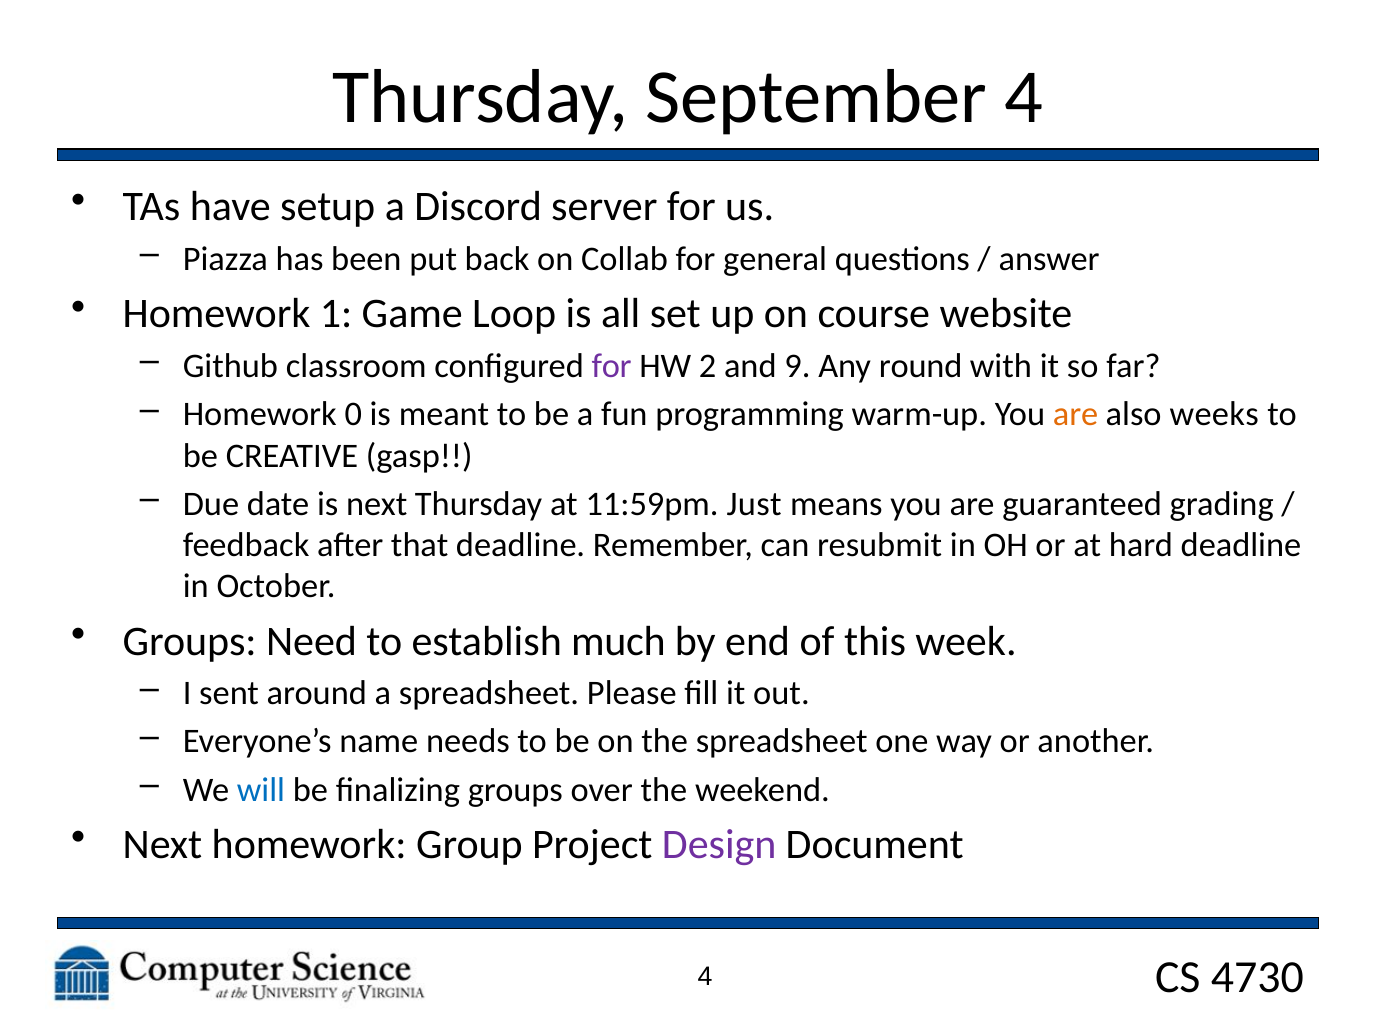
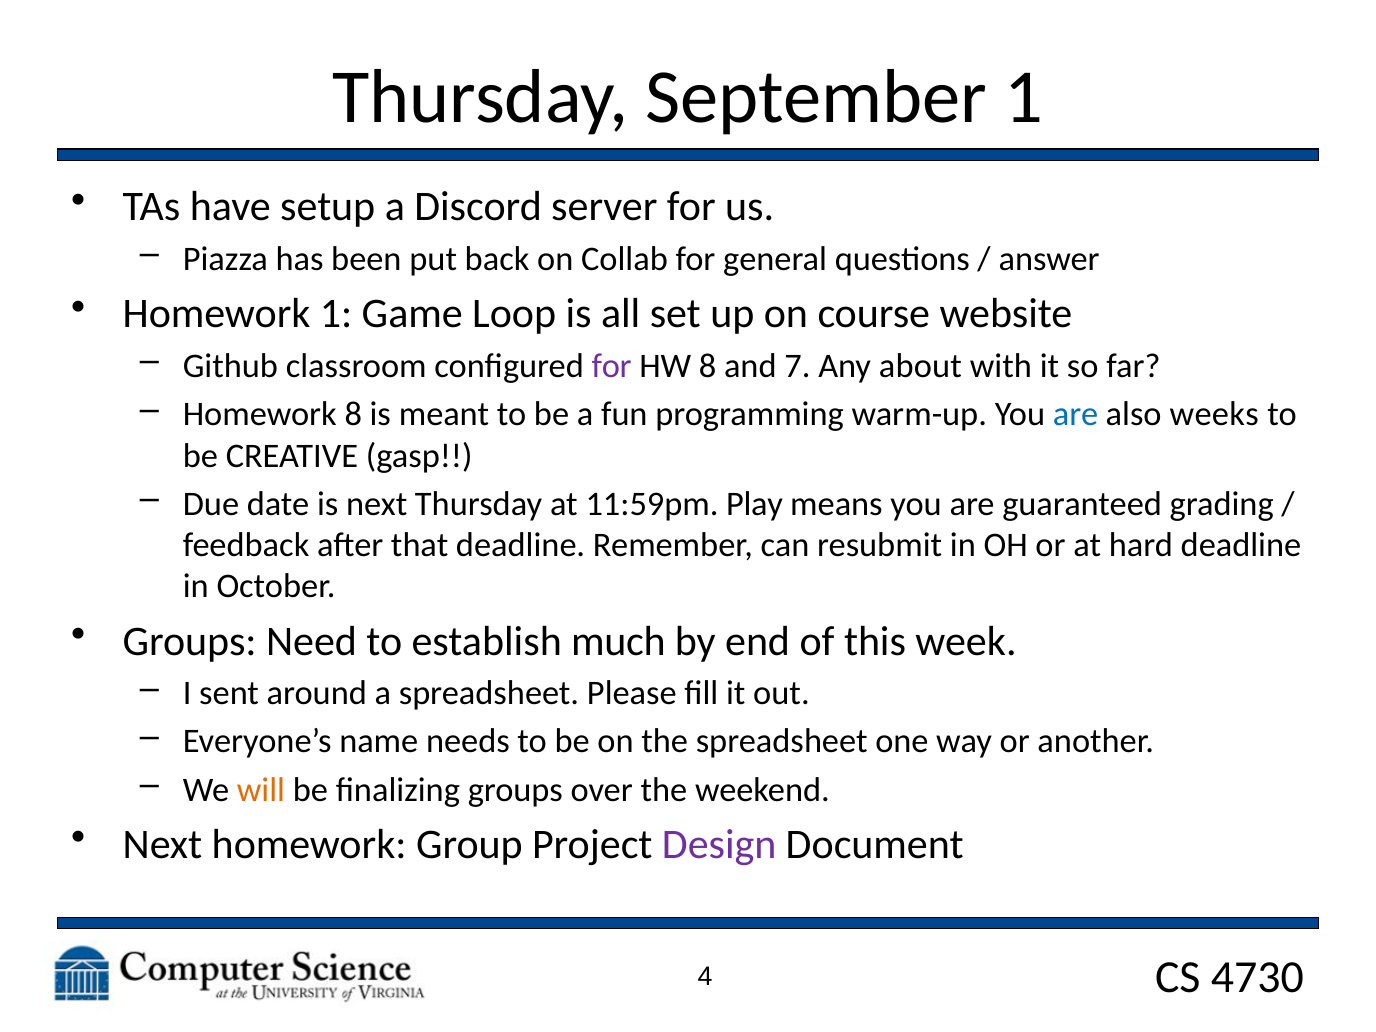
September 4: 4 -> 1 (1023, 97)
HW 2: 2 -> 8 (708, 366)
9: 9 -> 7 (797, 366)
round: round -> about (920, 366)
Homework 0: 0 -> 8 (353, 414)
are colour: orange -> blue (1076, 414)
Just: Just -> Play (754, 504)
will colour: blue -> orange (261, 790)
